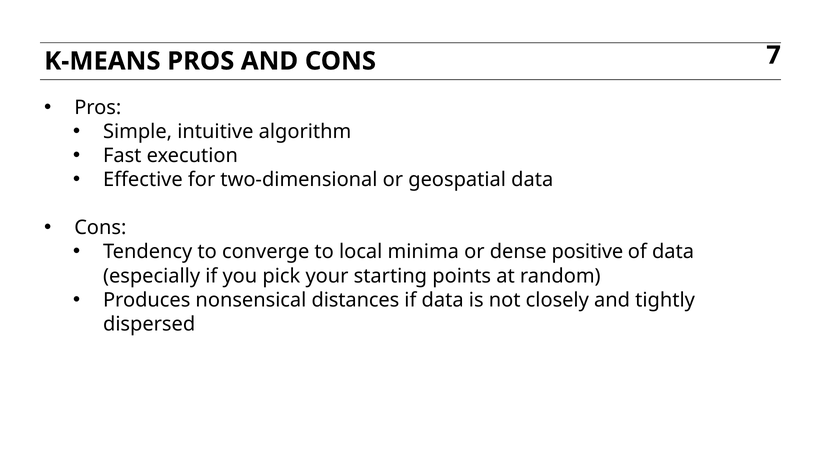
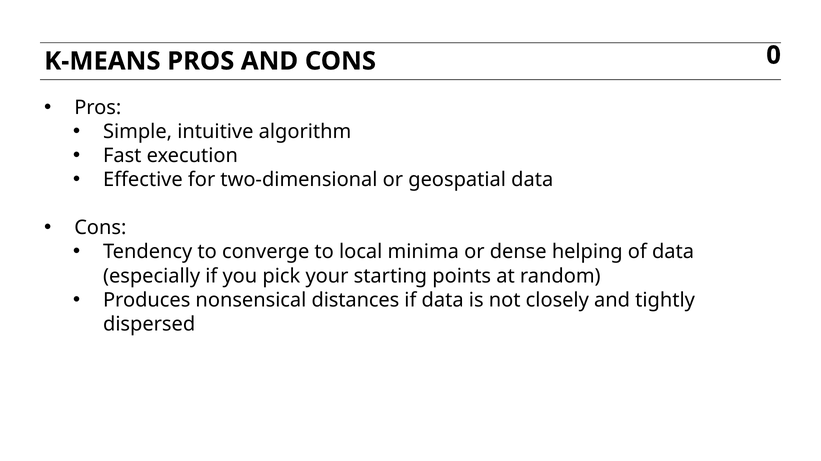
7: 7 -> 0 (774, 55)
positive: positive -> helping (587, 252)
